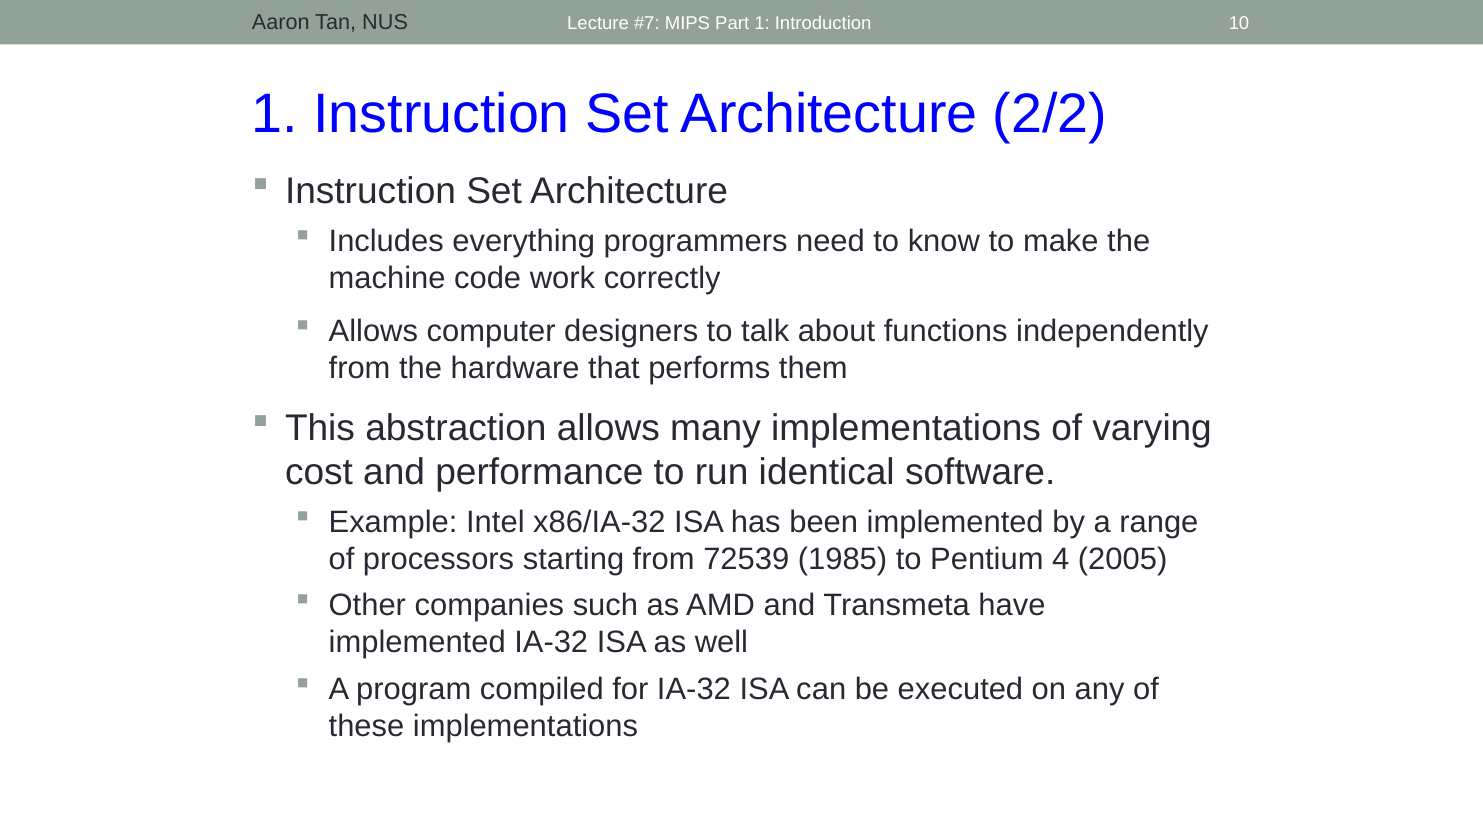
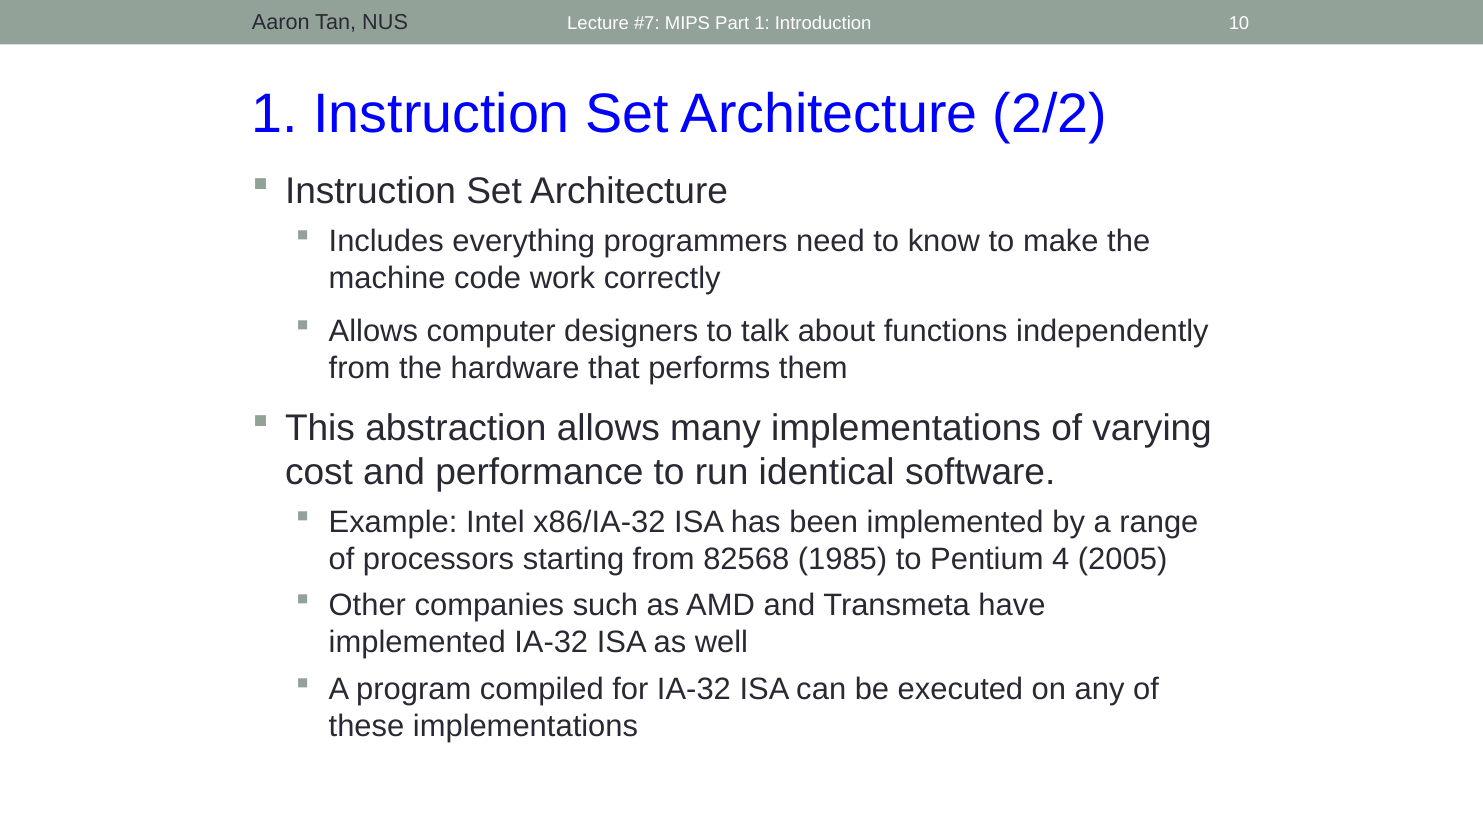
72539: 72539 -> 82568 (746, 559)
